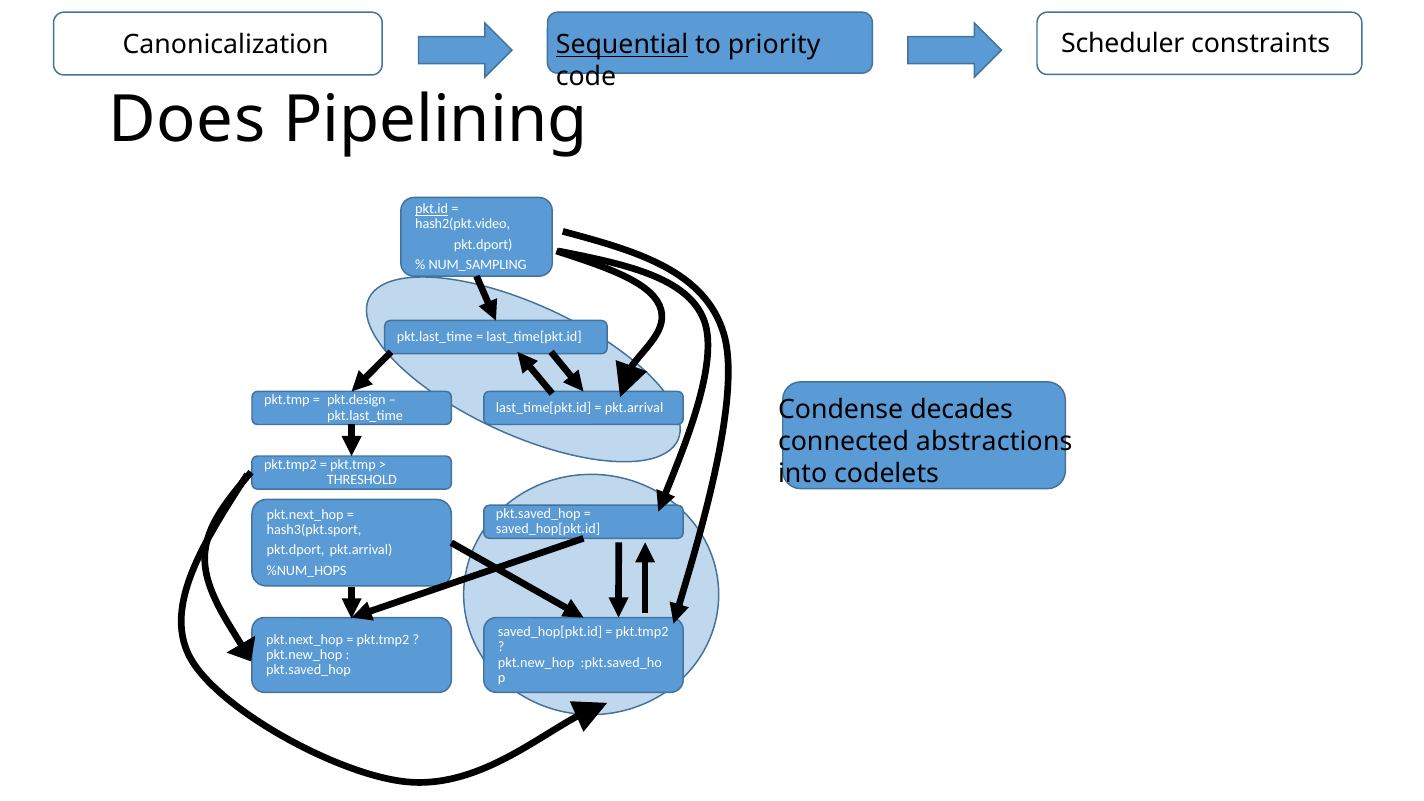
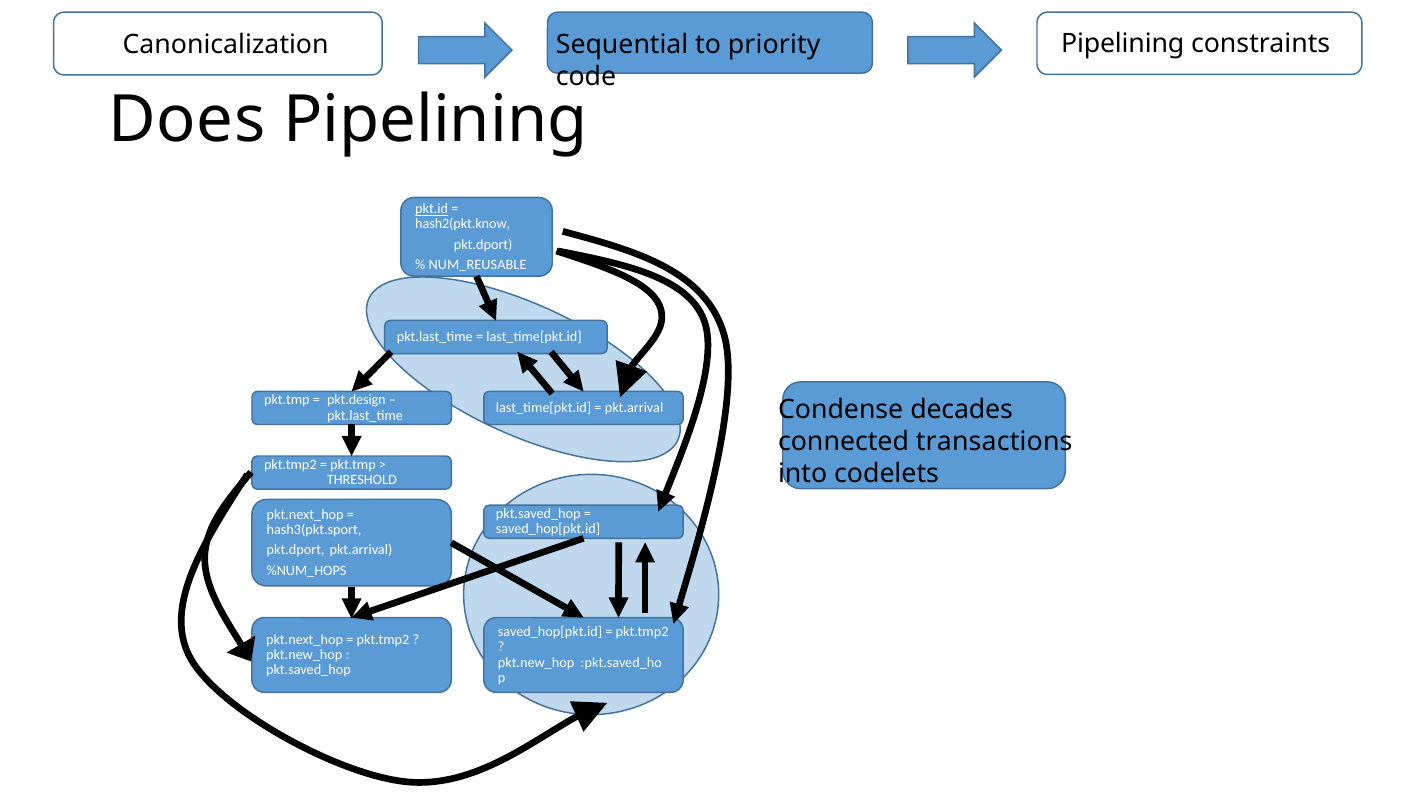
Scheduler: Scheduler -> Pipelining (1123, 44)
Sequential underline: present -> none (622, 45)
hash2(pkt.video: hash2(pkt.video -> hash2(pkt.know (463, 224)
NUM_SAMPLING: NUM_SAMPLING -> NUM_REUSABLE (478, 265)
abstractions: abstractions -> transactions (994, 442)
